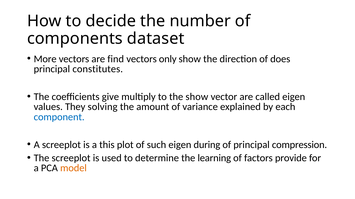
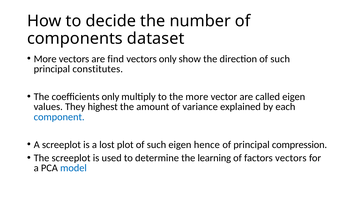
direction of does: does -> such (280, 59)
coefficients give: give -> only (111, 97)
the show: show -> more (197, 97)
solving: solving -> highest (103, 107)
this: this -> lost (107, 145)
during: during -> hence (207, 145)
factors provide: provide -> vectors (291, 159)
model colour: orange -> blue (73, 169)
